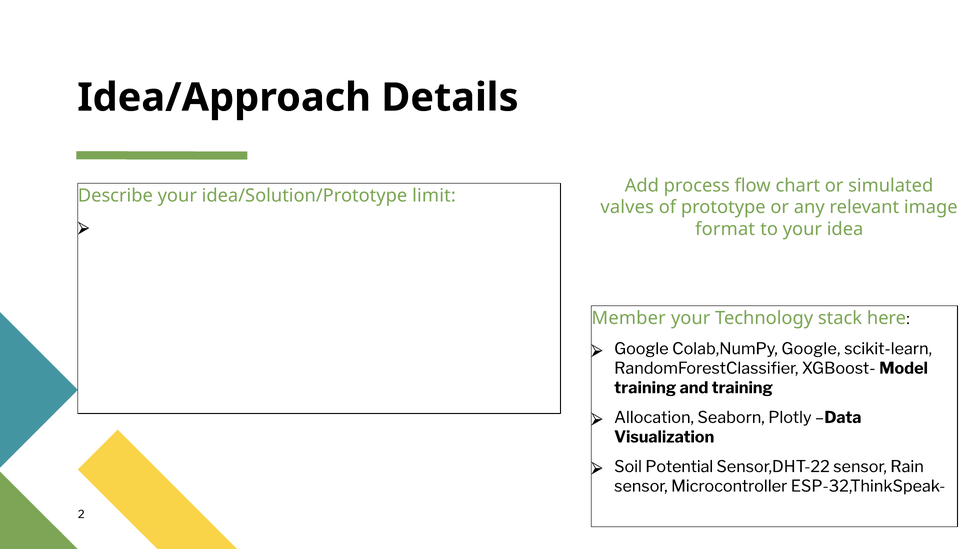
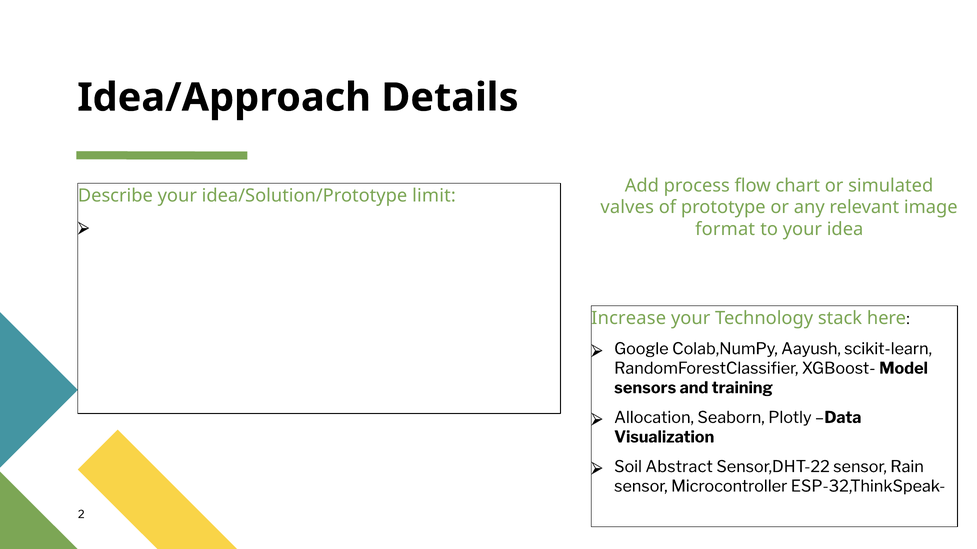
Member: Member -> Increase (629, 318)
Colab,NumPy Google: Google -> Aayush (811, 349)
training: training -> sensors (645, 388)
Potential: Potential -> Abstract (679, 467)
